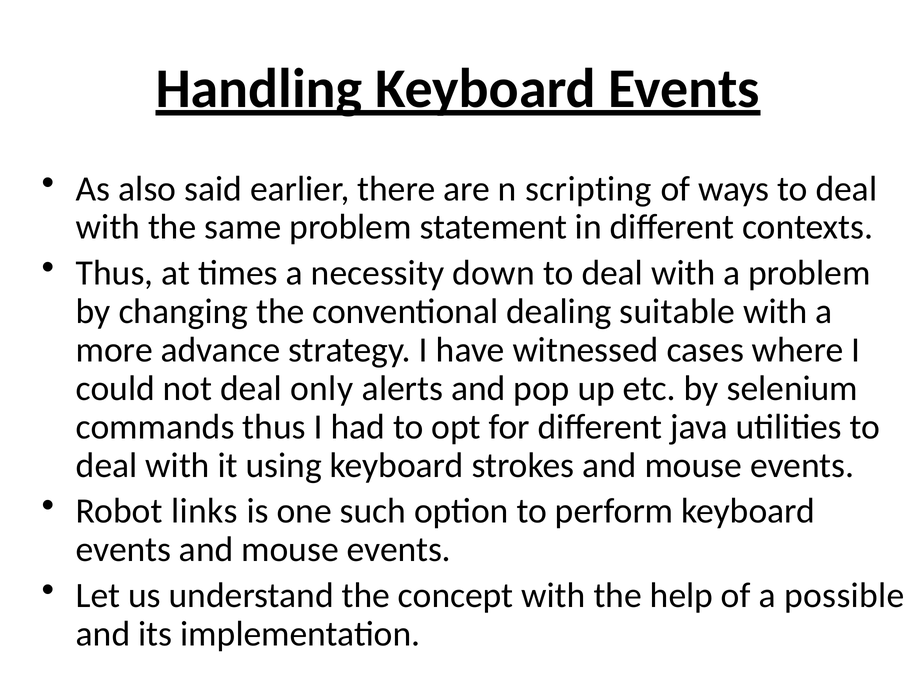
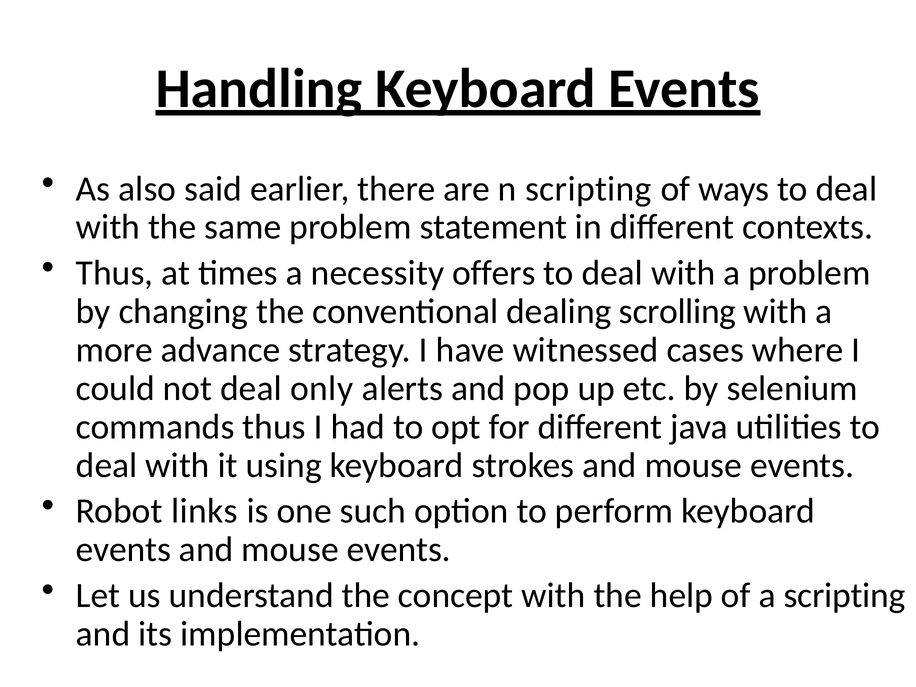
down: down -> offers (494, 273)
suitable: suitable -> scrolling (678, 312)
a possible: possible -> scripting (845, 596)
